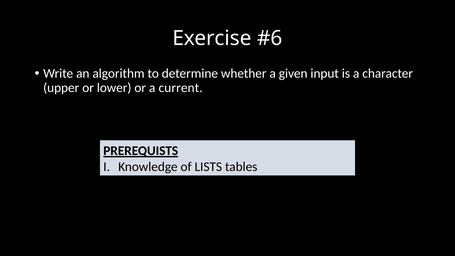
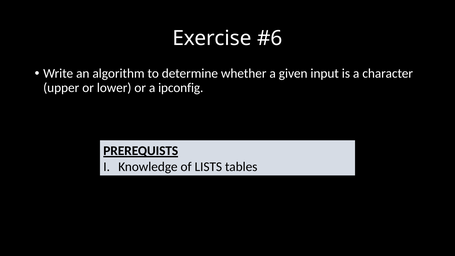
current: current -> ipconfig (181, 88)
